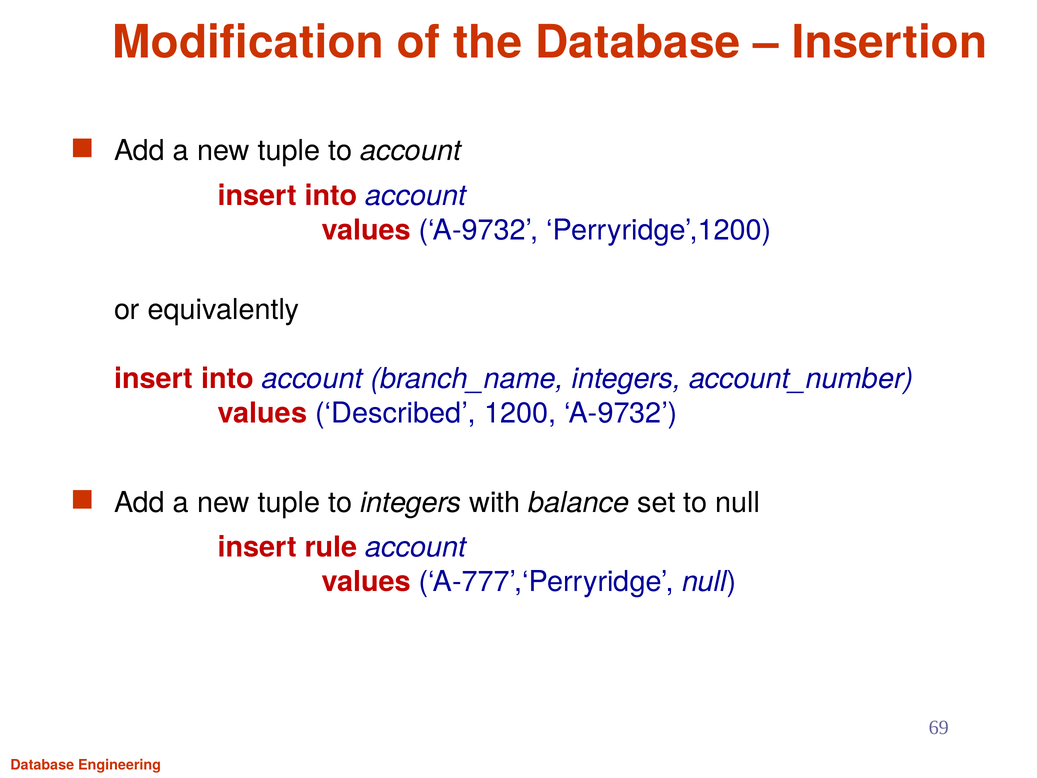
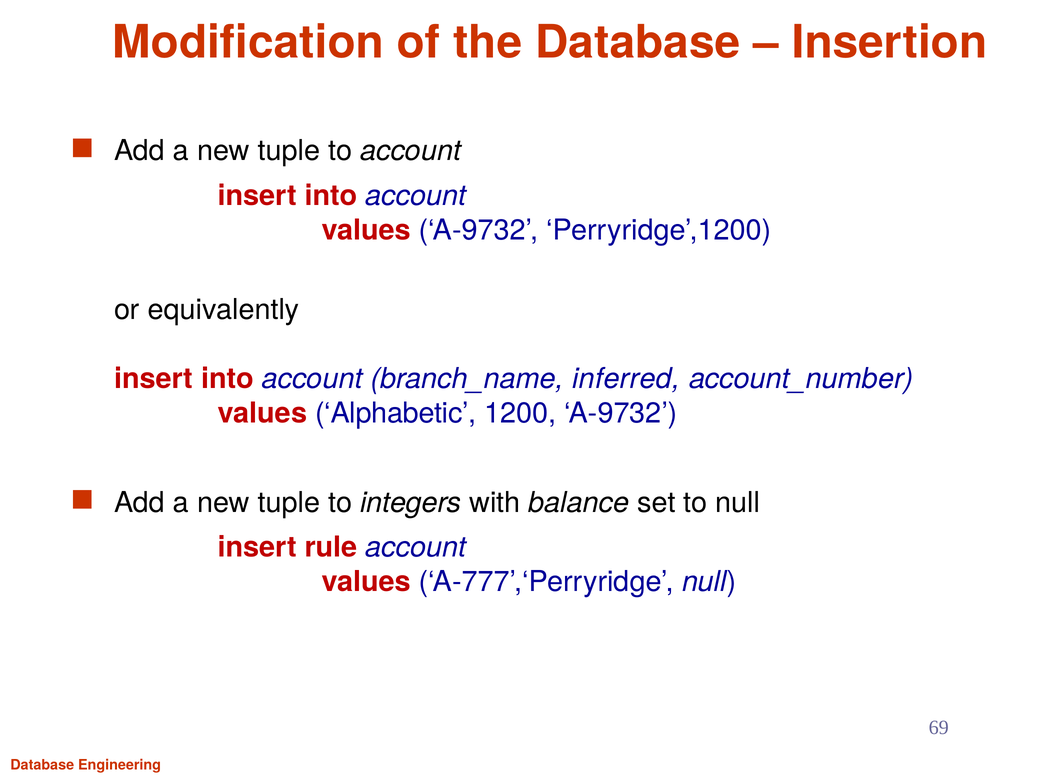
branch_name integers: integers -> inferred (626, 379)
Described: Described -> Alphabetic (396, 413)
